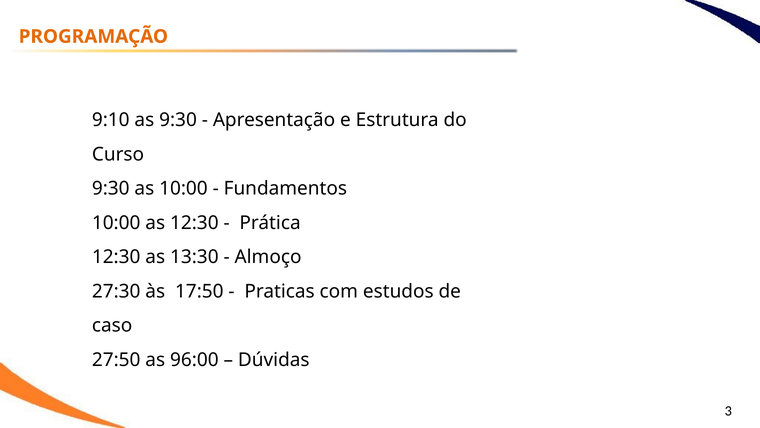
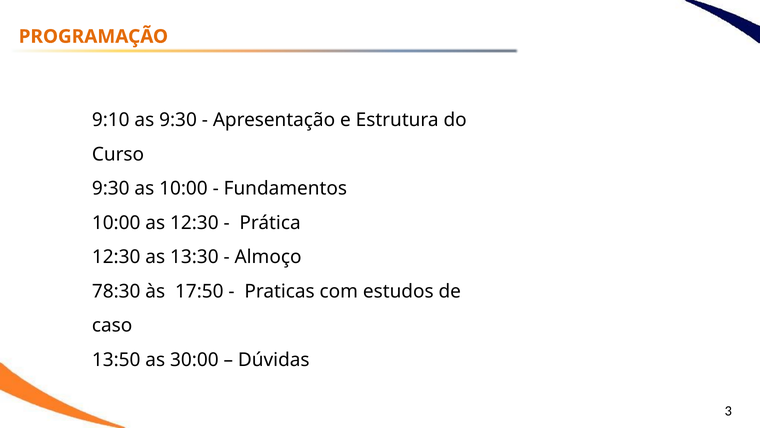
27:30: 27:30 -> 78:30 (116, 291)
27:50: 27:50 -> 13:50 (116, 359)
96:00: 96:00 -> 30:00 (194, 359)
